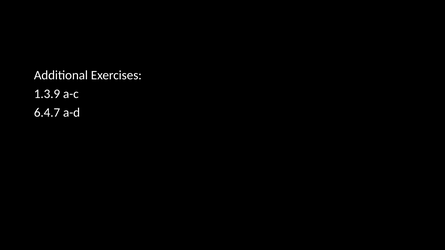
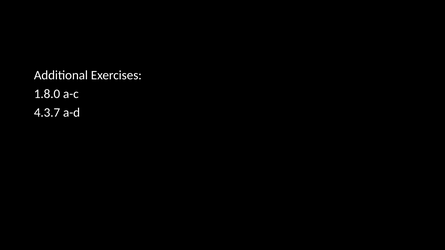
1.3.9: 1.3.9 -> 1.8.0 (47, 94)
6.4.7: 6.4.7 -> 4.3.7 (47, 113)
